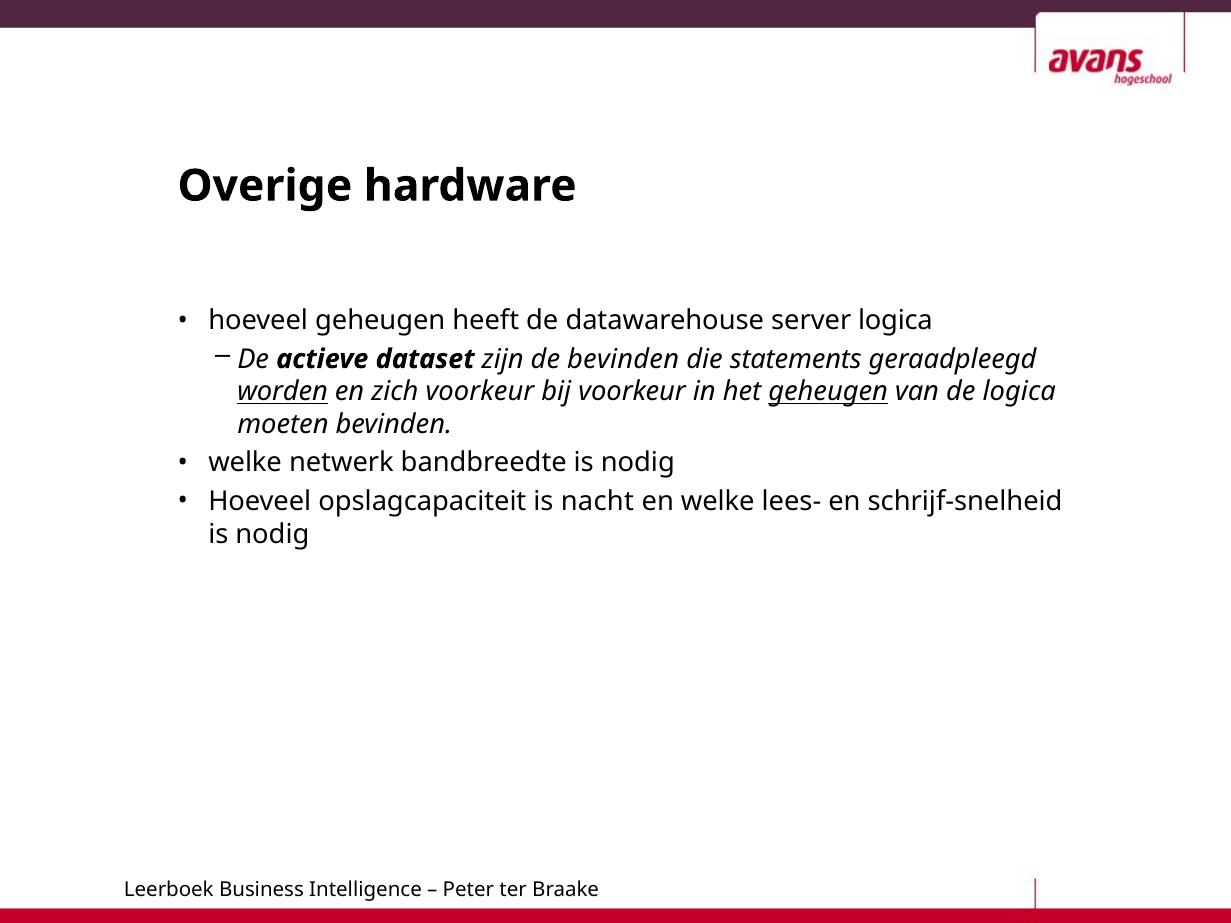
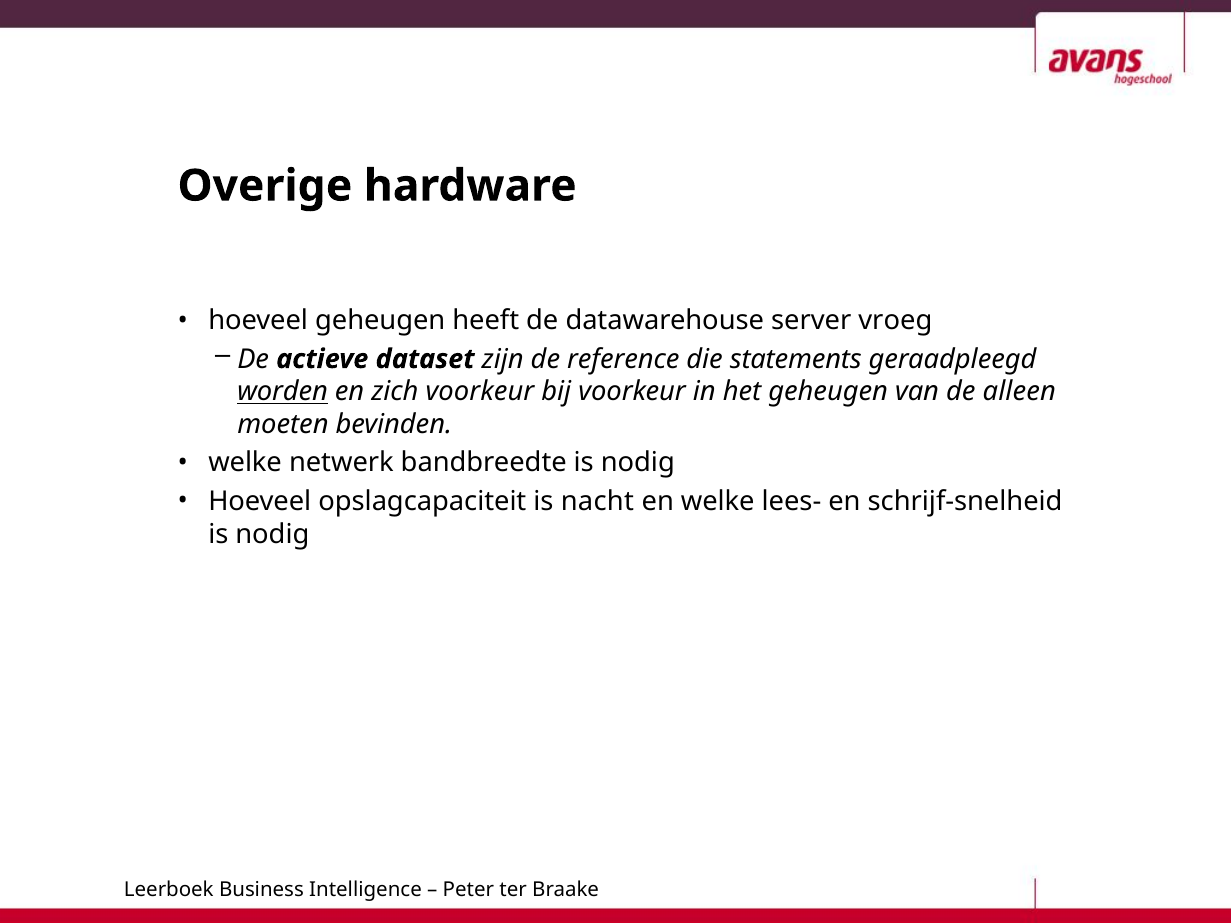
server logica: logica -> vroeg (895, 321)
de bevinden: bevinden -> reference (623, 359)
geheugen underline: present -> none (828, 392)
de logica: logica -> alleen (1019, 392)
